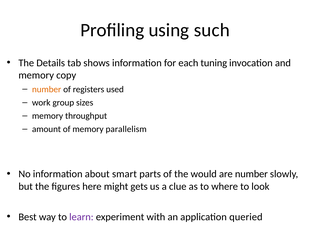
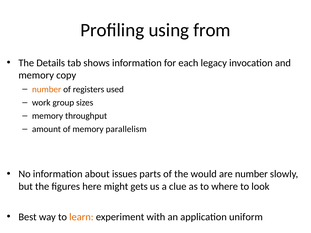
such: such -> from (212, 30)
tuning: tuning -> legacy (214, 63)
smart: smart -> issues (125, 174)
learn colour: purple -> orange (81, 217)
queried: queried -> uniform (246, 217)
